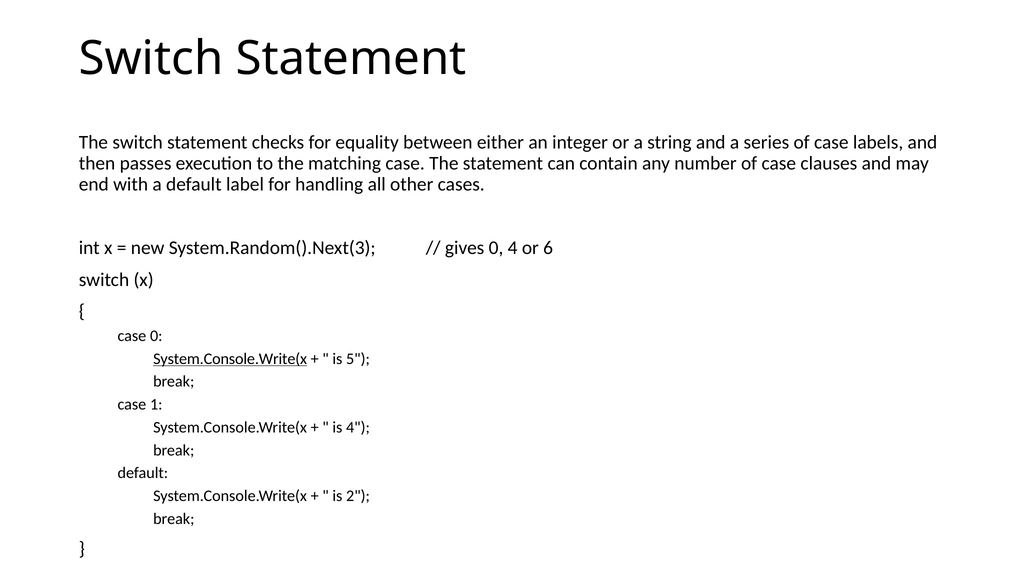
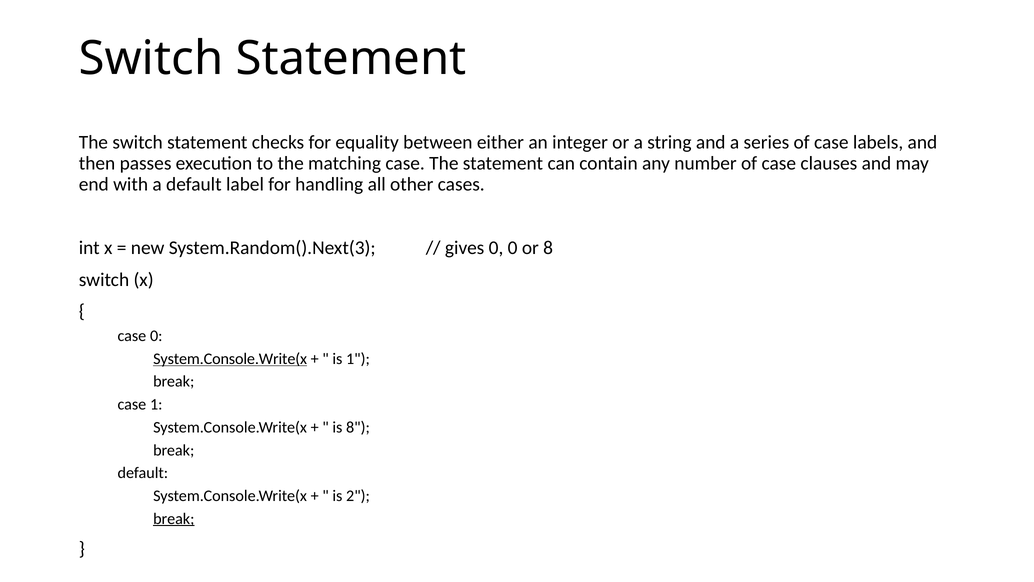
0 4: 4 -> 0 (513, 248)
or 6: 6 -> 8 (548, 248)
is 5: 5 -> 1 (358, 359)
is 4: 4 -> 8 (358, 427)
break underline: none -> present (174, 518)
